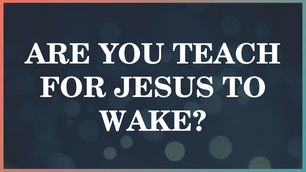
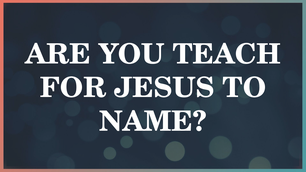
WAKE: WAKE -> NAME (153, 122)
